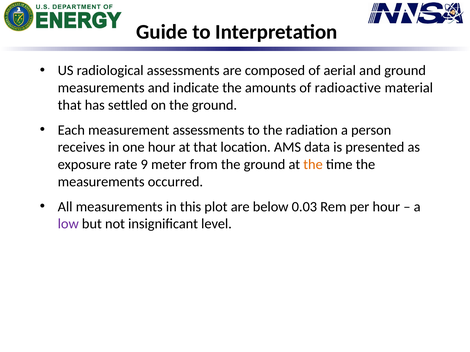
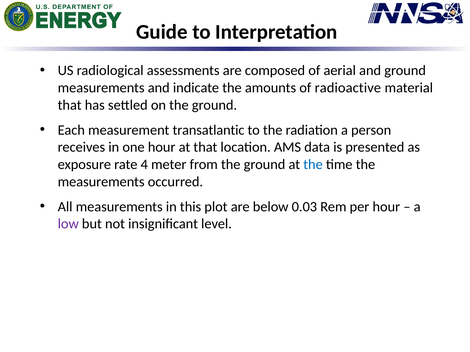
measurement assessments: assessments -> transatlantic (209, 130)
9: 9 -> 4 (144, 165)
the colour: orange -> blue (313, 165)
